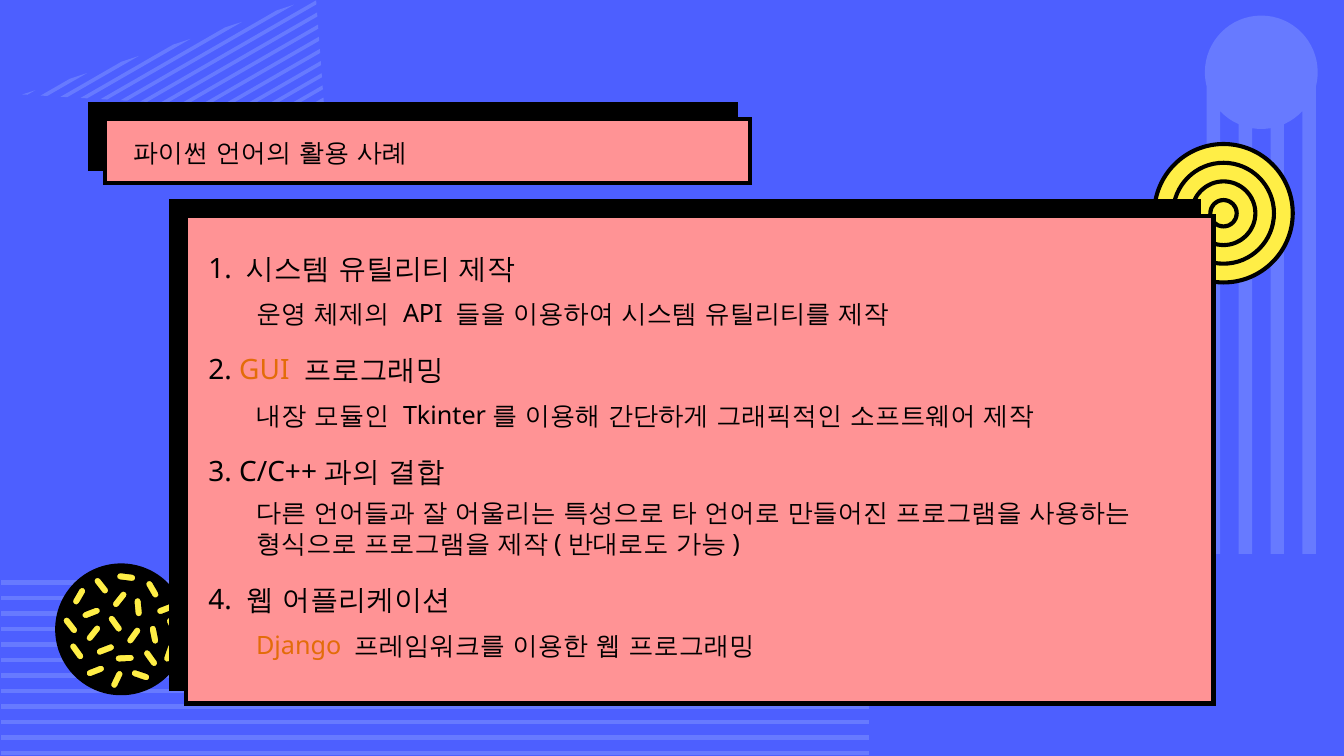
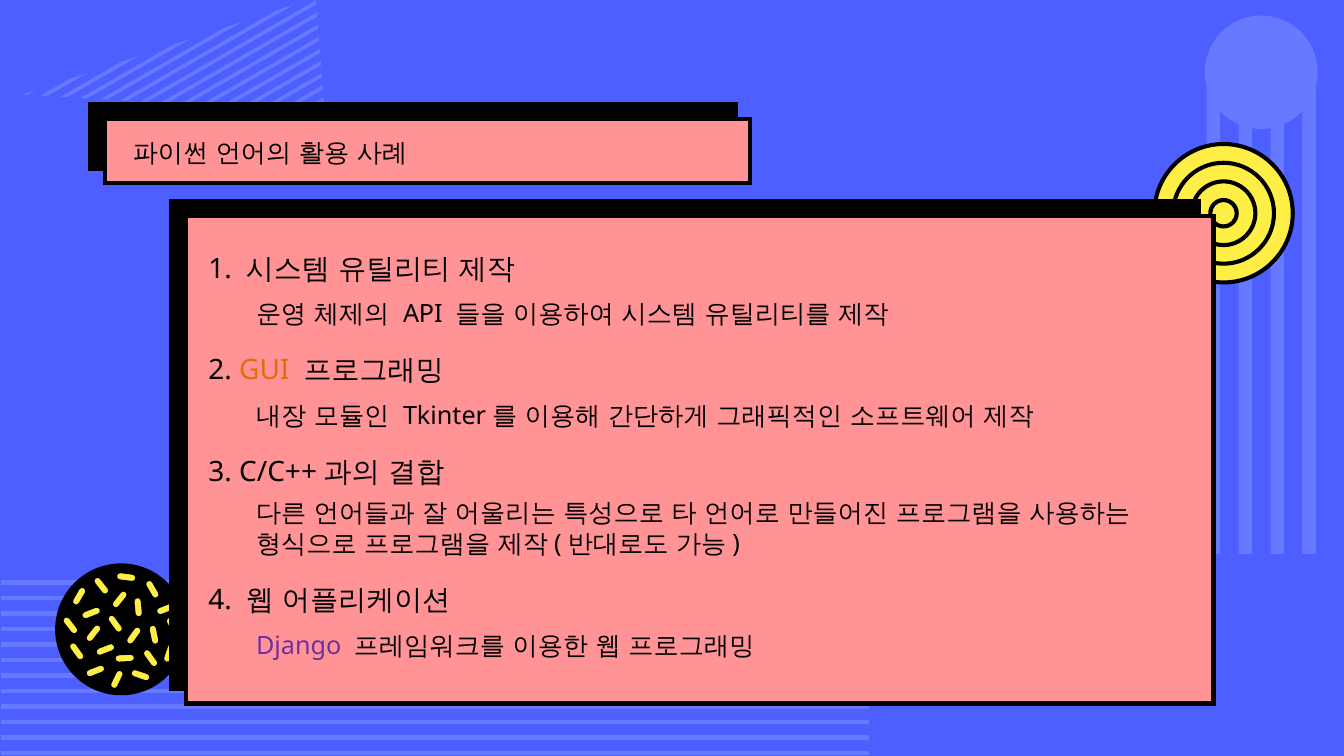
Django colour: orange -> purple (299, 646)
